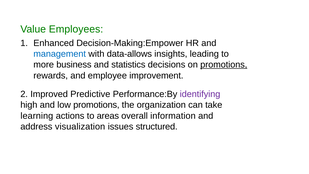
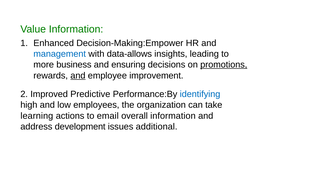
Value Employees: Employees -> Information (76, 29)
statistics: statistics -> ensuring (128, 65)
and underline: none -> present (78, 75)
identifying colour: purple -> blue (200, 94)
low promotions: promotions -> employees (96, 105)
areas: areas -> email (108, 116)
visualization: visualization -> development (80, 127)
structured: structured -> additional (157, 127)
